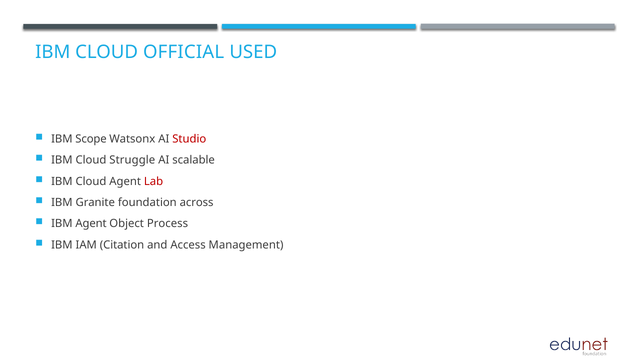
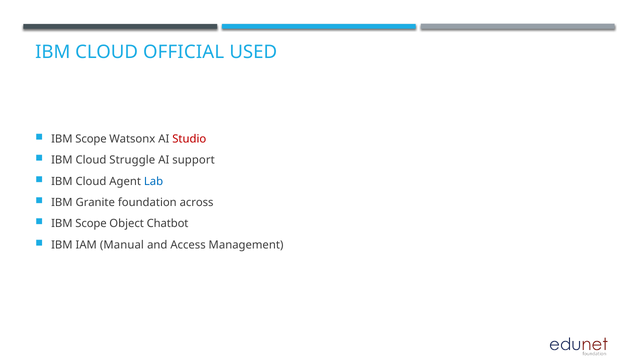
scalable: scalable -> support (194, 160)
Lab colour: red -> blue (154, 181)
Agent: Agent -> Scope (91, 224)
Process: Process -> Chatbot (168, 224)
Citation: Citation -> Manual (122, 245)
